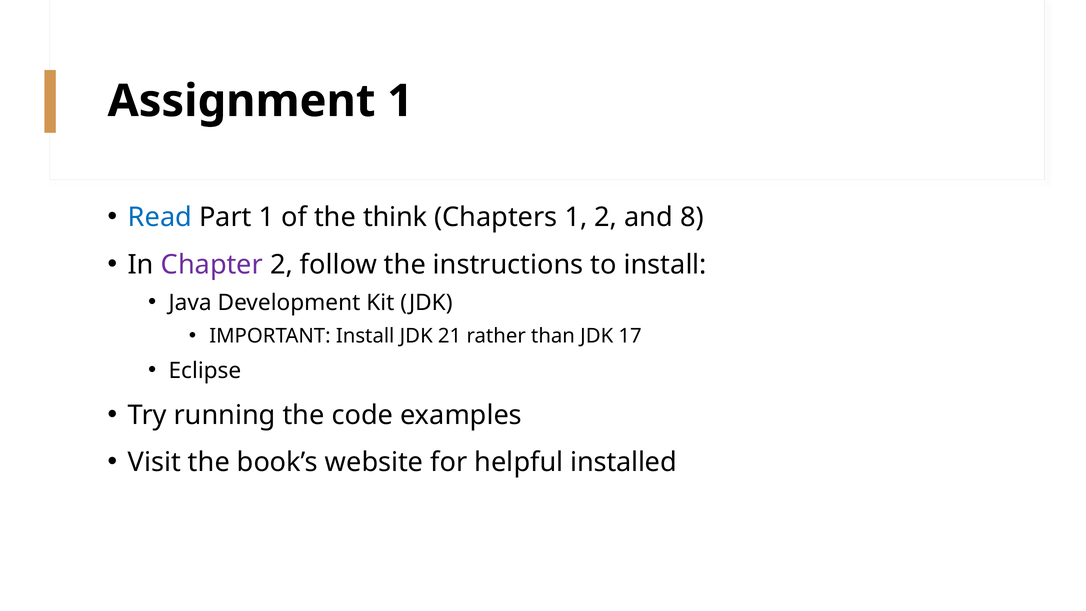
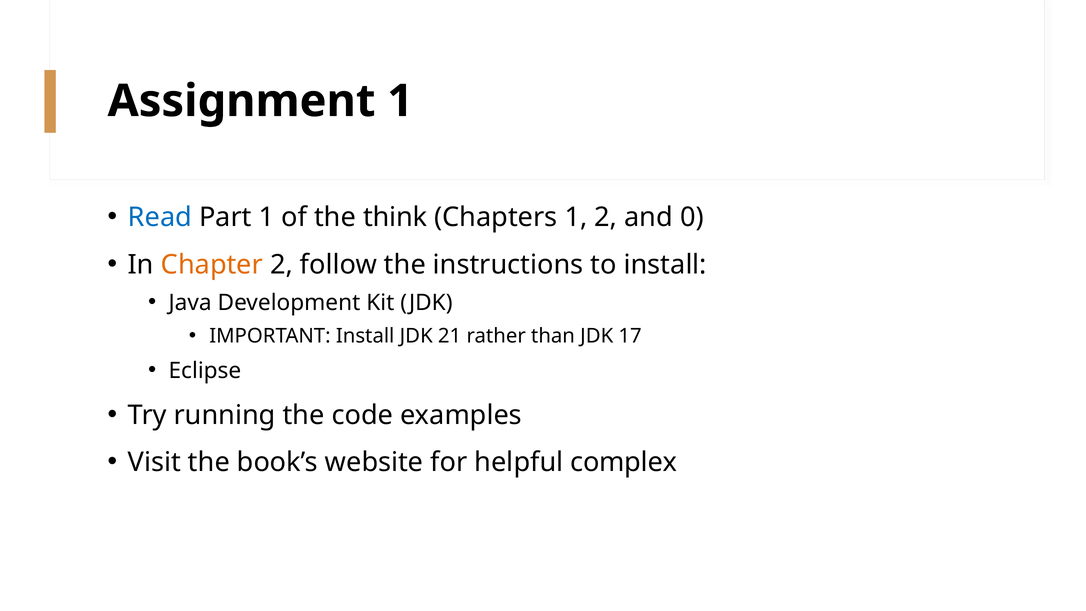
8: 8 -> 0 (692, 217)
Chapter colour: purple -> orange (212, 265)
installed: installed -> complex (624, 462)
